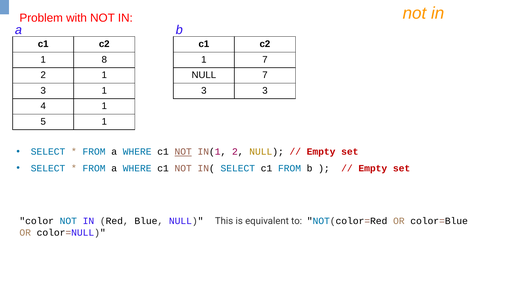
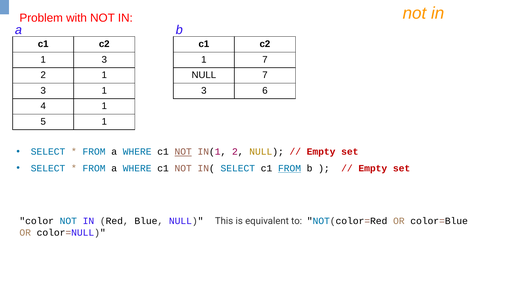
8: 8 -> 3 (104, 60)
3 3: 3 -> 6 (265, 91)
FROM underline: none -> present (290, 169)
